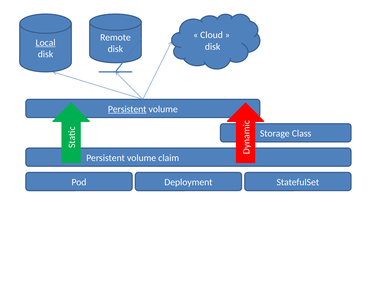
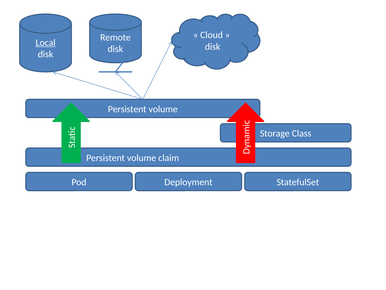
Persistent underline: present -> none (127, 109)
